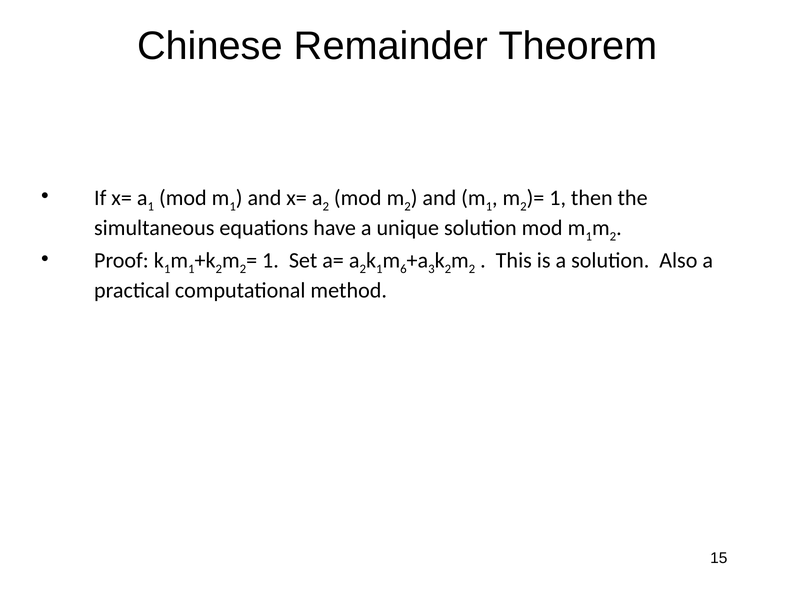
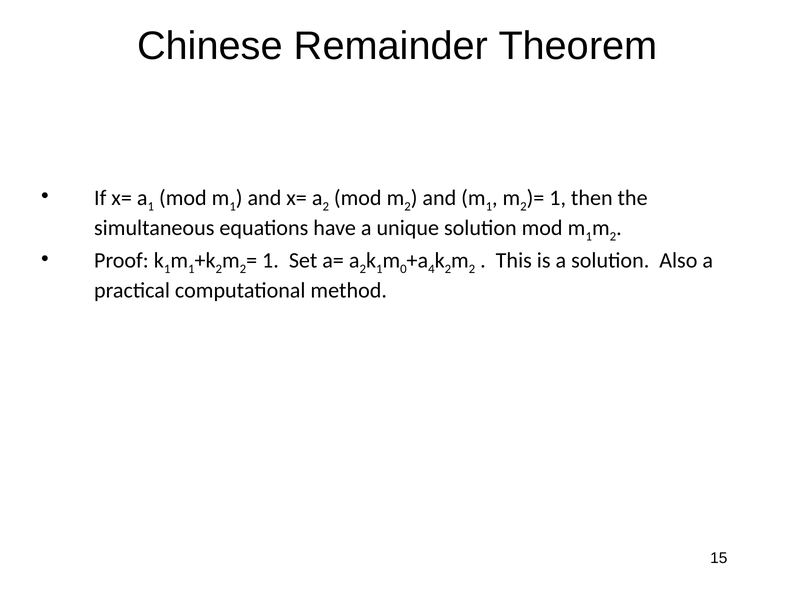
6: 6 -> 0 (403, 269)
3: 3 -> 4 (431, 269)
